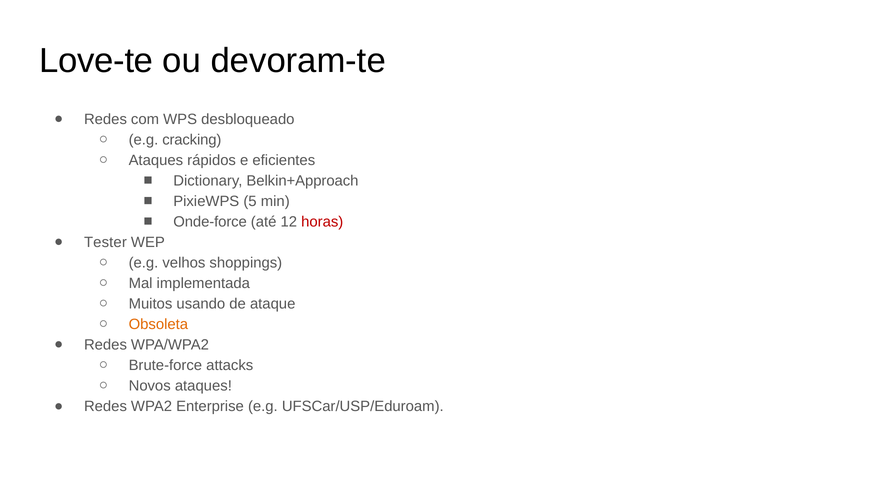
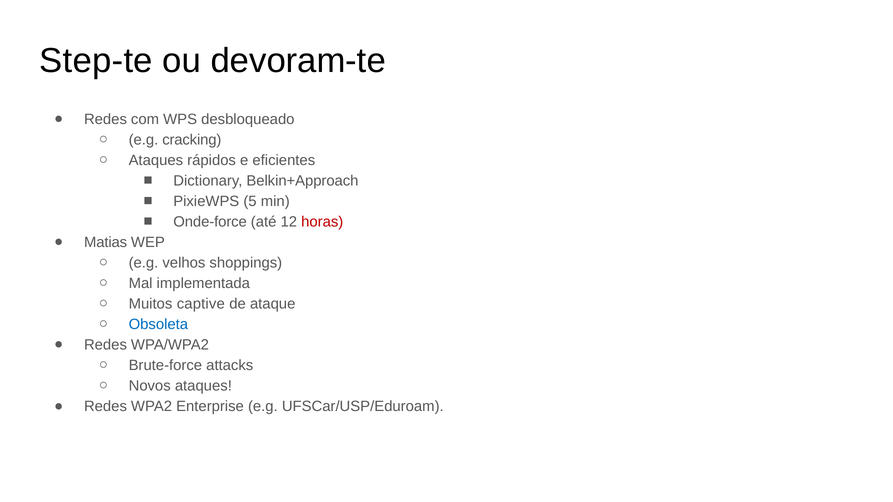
Love-te: Love-te -> Step-te (96, 61)
Tester: Tester -> Matias (106, 242)
usando: usando -> captive (201, 304)
Obsoleta colour: orange -> blue (158, 325)
